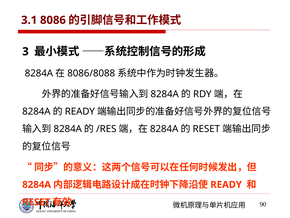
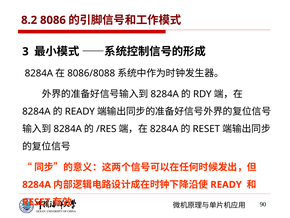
3.1: 3.1 -> 8.2 (29, 20)
